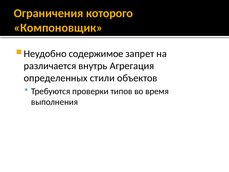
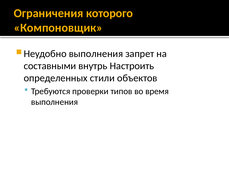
содержимое: содержимое -> выполнения (96, 54)
различается: различается -> составными (50, 66)
Агрегация: Агрегация -> Настроить (132, 66)
